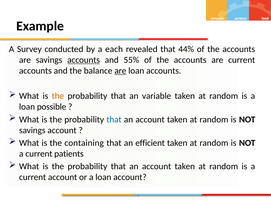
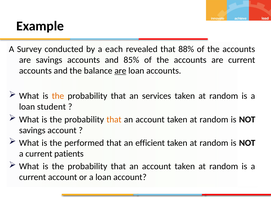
44%: 44% -> 88% (186, 49)
accounts underline: present -> none (84, 60)
55%: 55% -> 85% (131, 60)
variable: variable -> services (157, 96)
possible: possible -> student (51, 107)
that colour: blue -> orange (114, 120)
containing: containing -> performed (84, 143)
